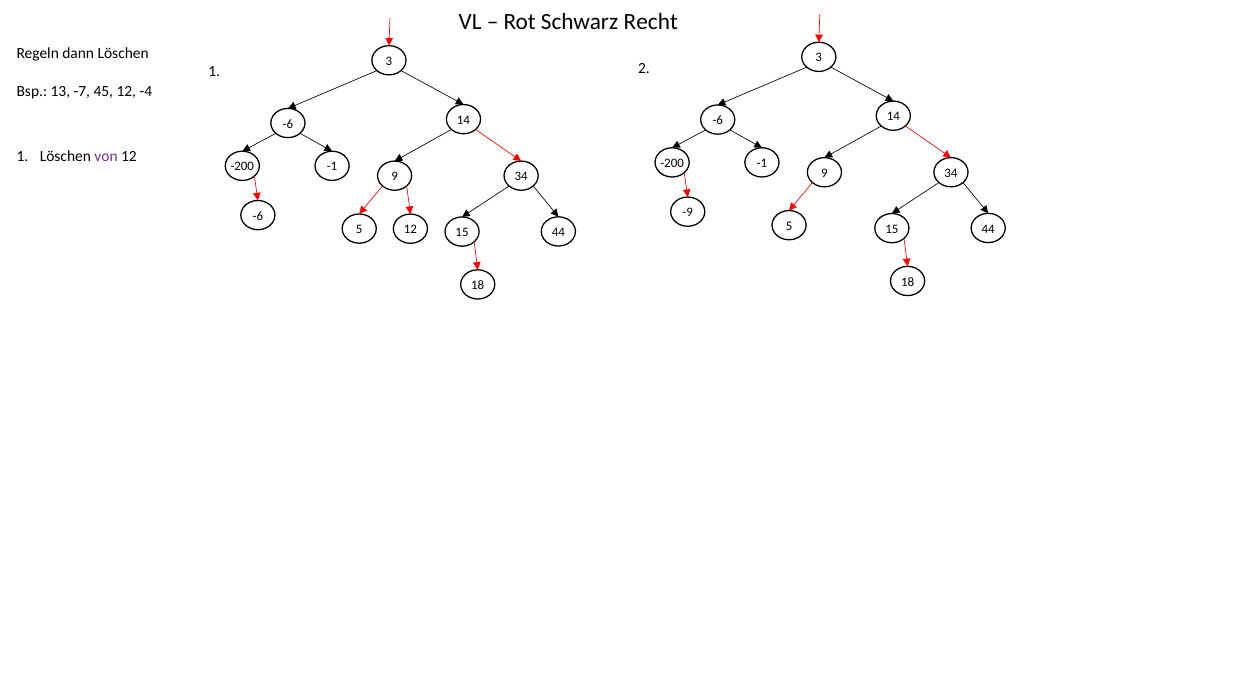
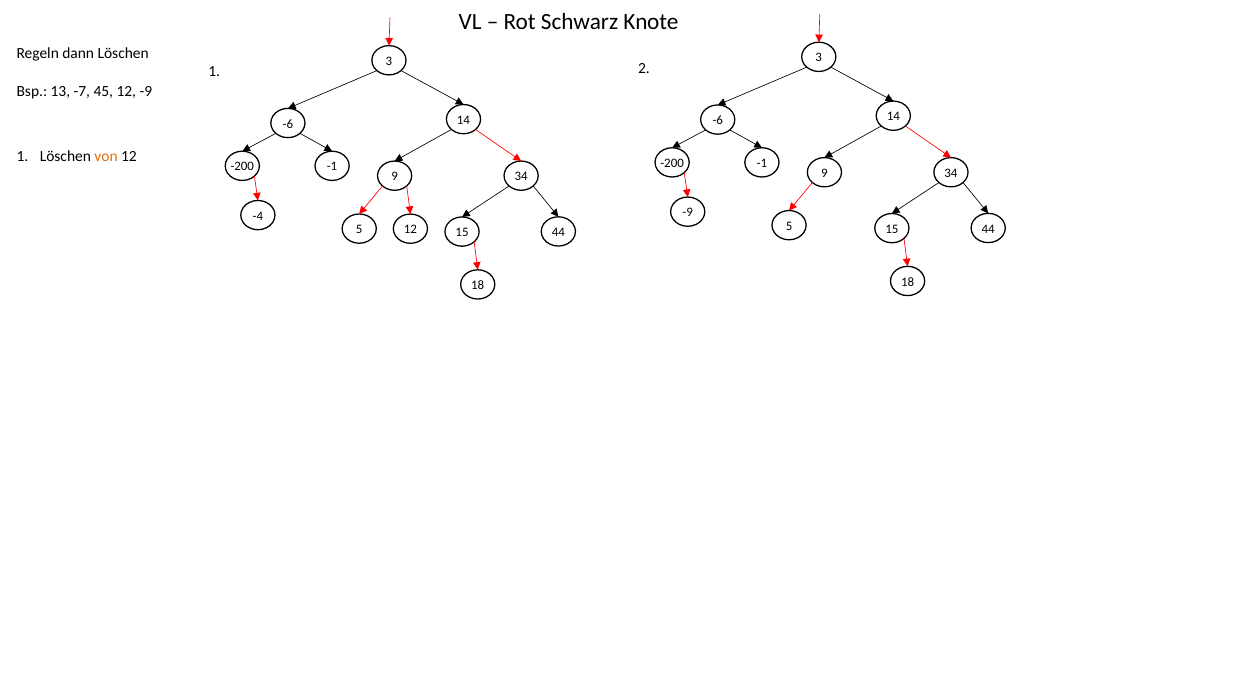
Recht: Recht -> Knote (651, 21)
12 -4: -4 -> -9 (146, 91)
von colour: purple -> orange (106, 157)
-6: -6 -> -4 (258, 216)
